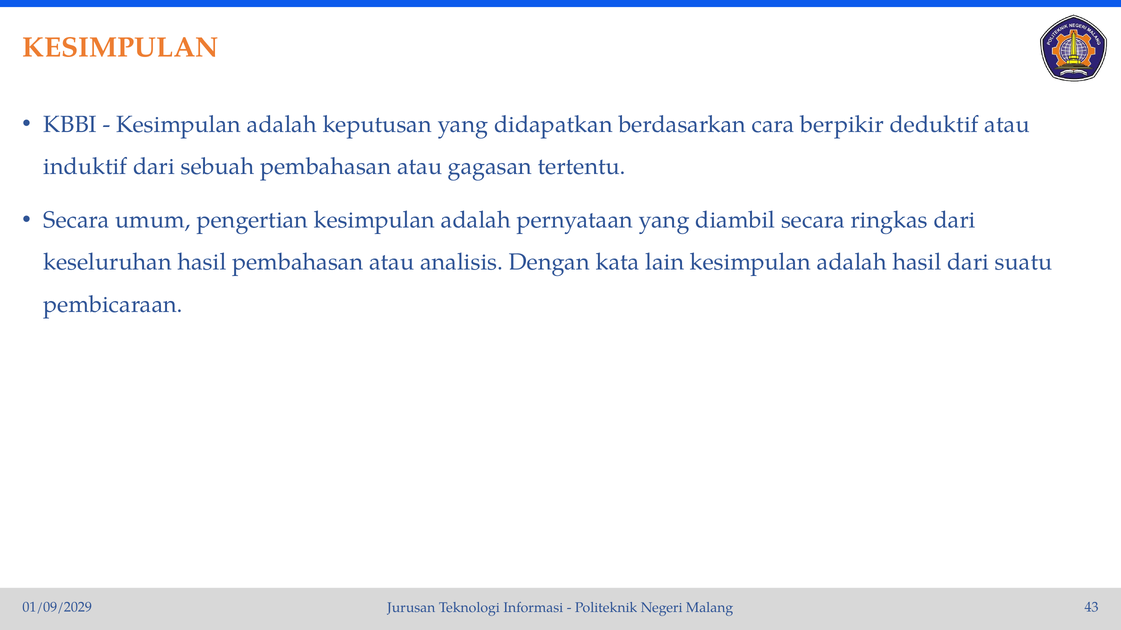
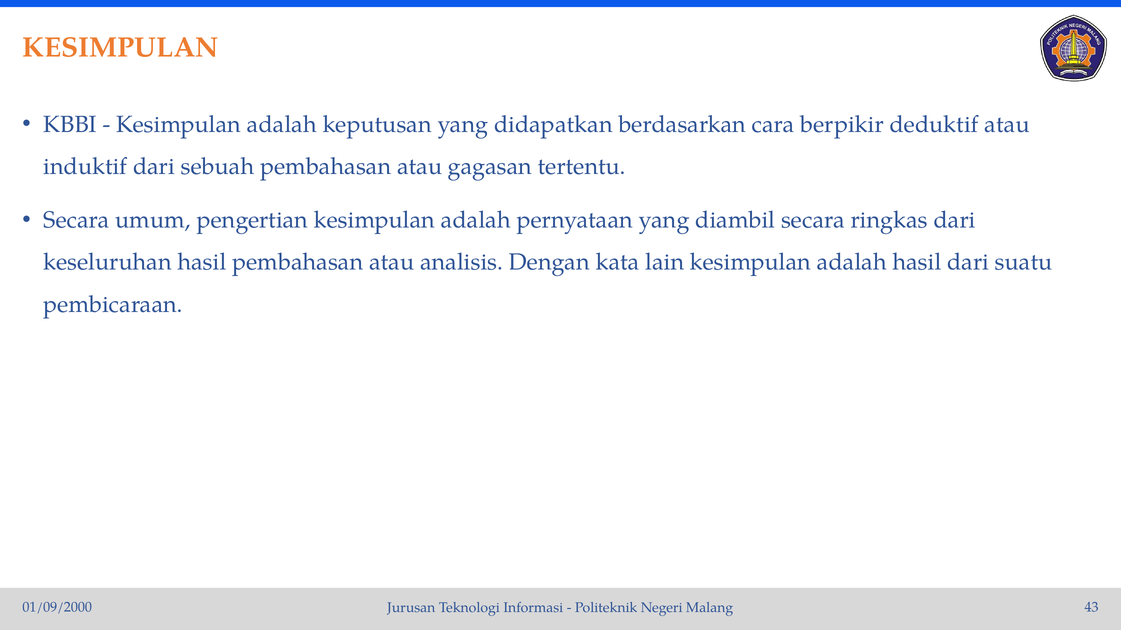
01/09/2029: 01/09/2029 -> 01/09/2000 (57, 608)
